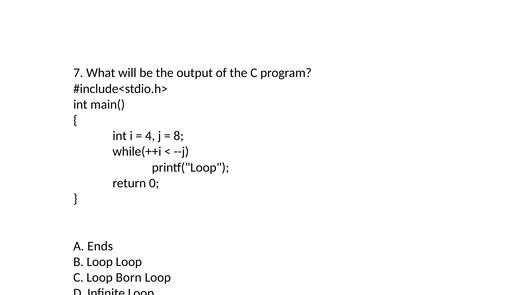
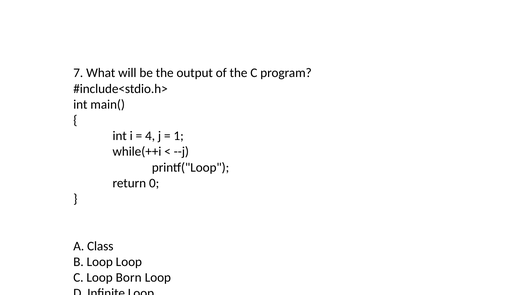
8: 8 -> 1 (179, 136)
Ends: Ends -> Class (100, 246)
